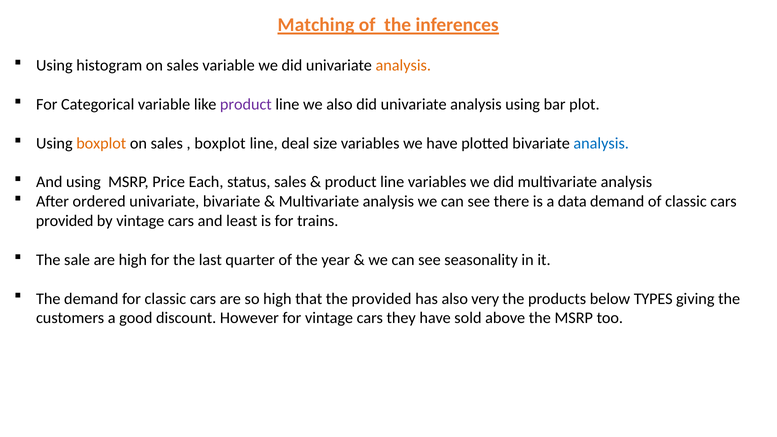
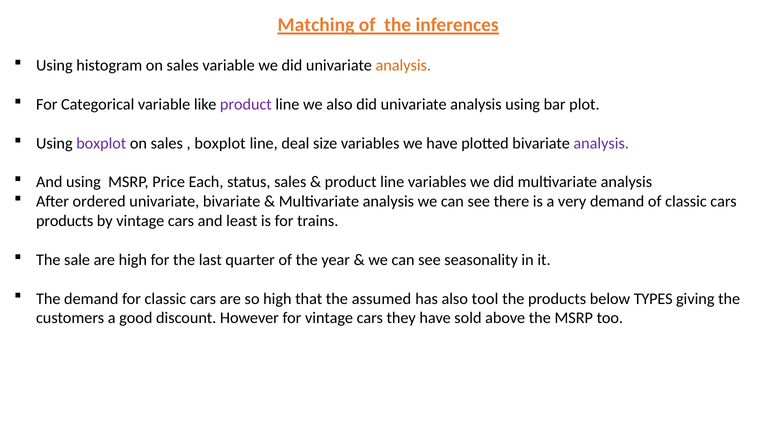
boxplot colour: orange -> purple (101, 143)
analysis colour: blue -> purple (601, 143)
data: data -> very (572, 202)
provided: provided -> products (65, 221)
the provided: provided -> assumed (382, 299)
very: very -> tool (485, 299)
